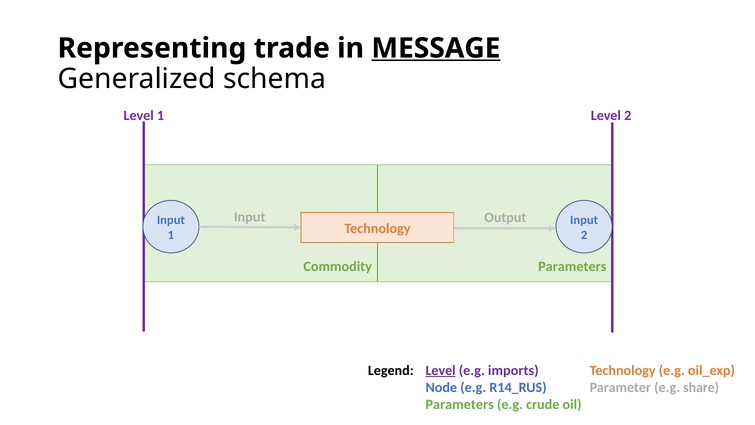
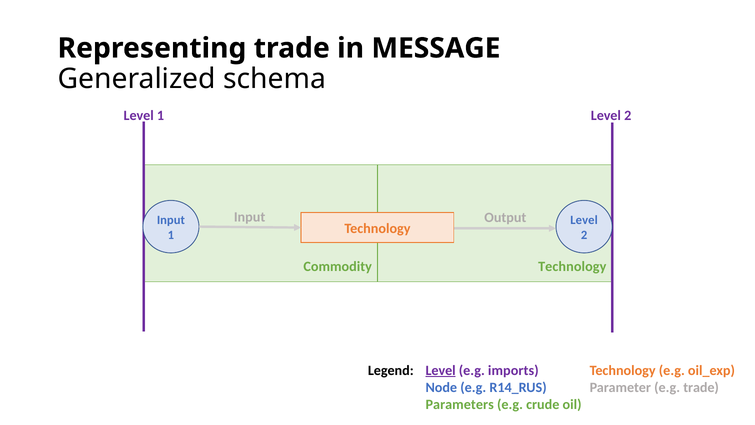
MESSAGE underline: present -> none (436, 48)
Input: Input -> Level (584, 220)
Parameters: Parameters -> Technology (572, 267)
e.g share: share -> trade (701, 387)
